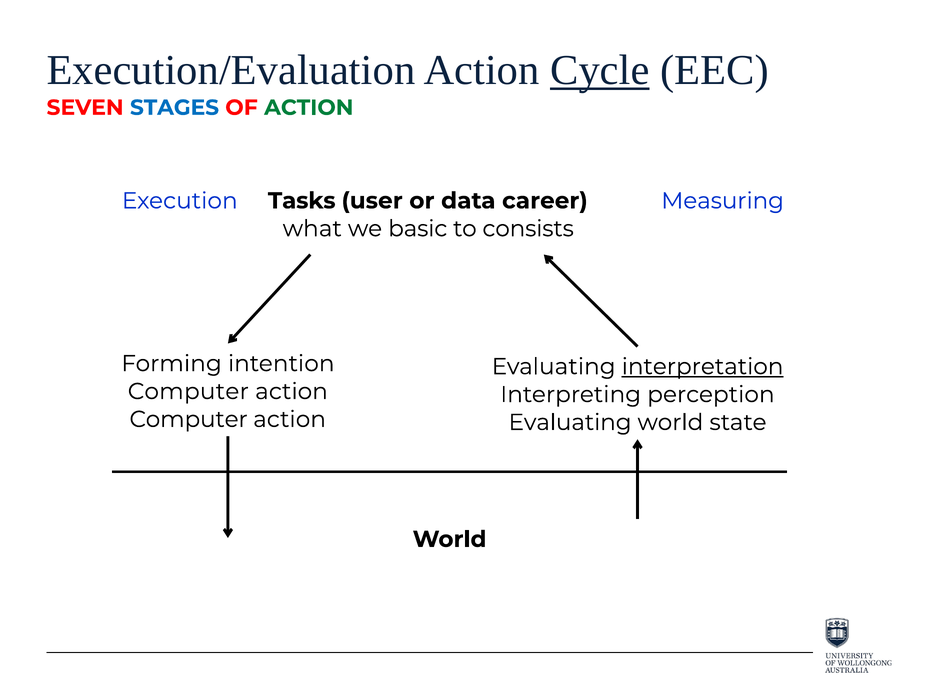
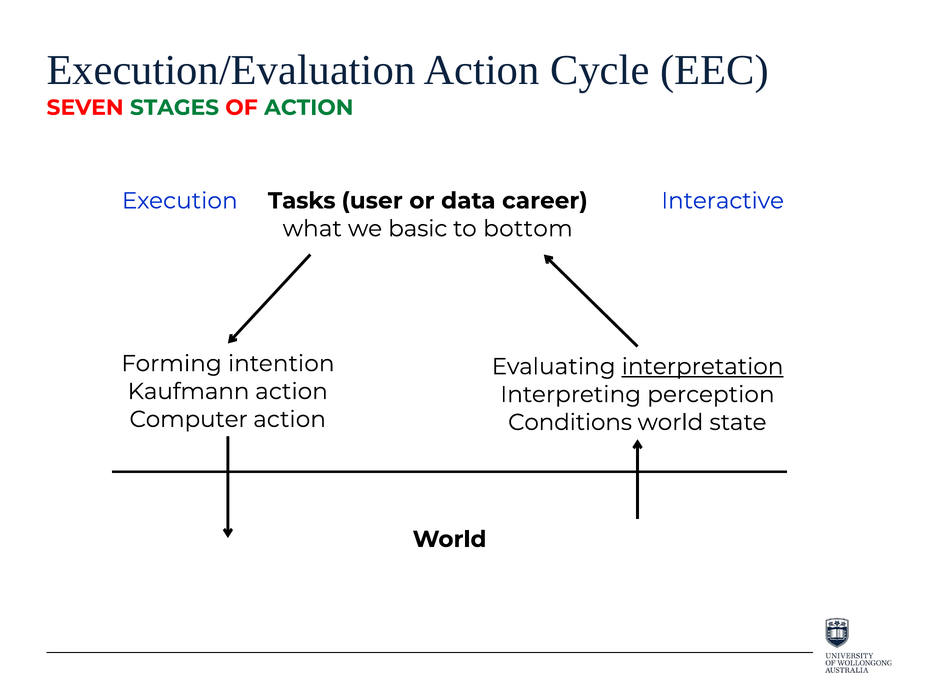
Cycle underline: present -> none (600, 70)
STAGES colour: blue -> green (175, 108)
Measuring: Measuring -> Interactive (723, 201)
consists: consists -> bottom (528, 229)
Computer: Computer -> Kaufmann (188, 392)
Evaluating: Evaluating -> Conditions (570, 423)
